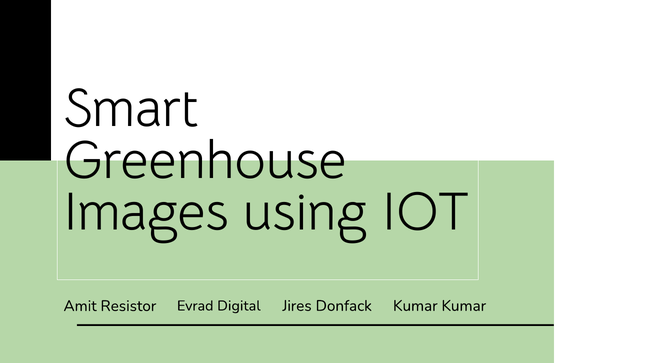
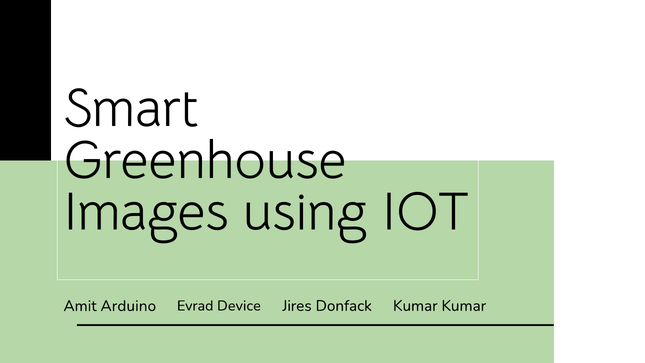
Resistor: Resistor -> Arduino (128, 306)
Digital: Digital -> Device (239, 306)
